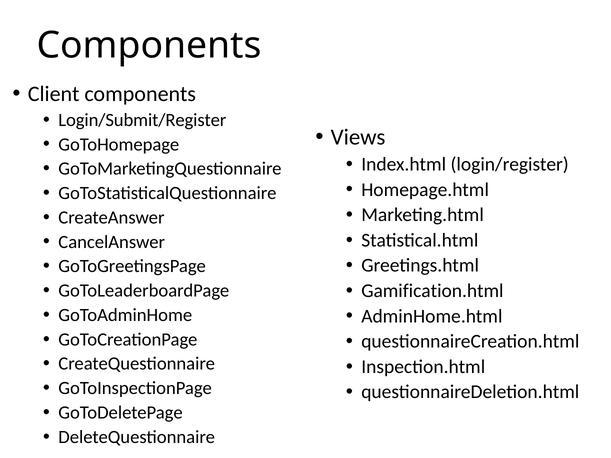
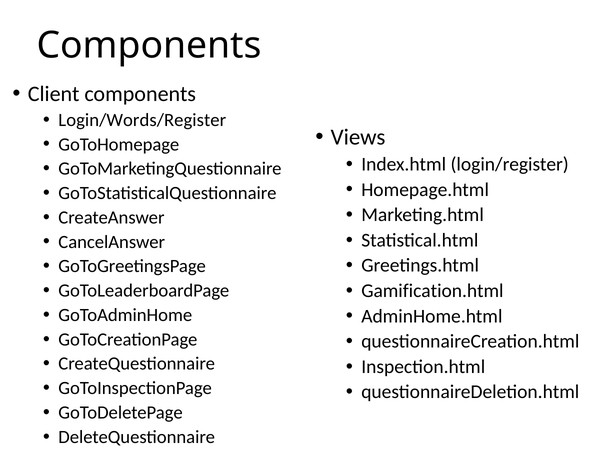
Login/Submit/Register: Login/Submit/Register -> Login/Words/Register (142, 120)
